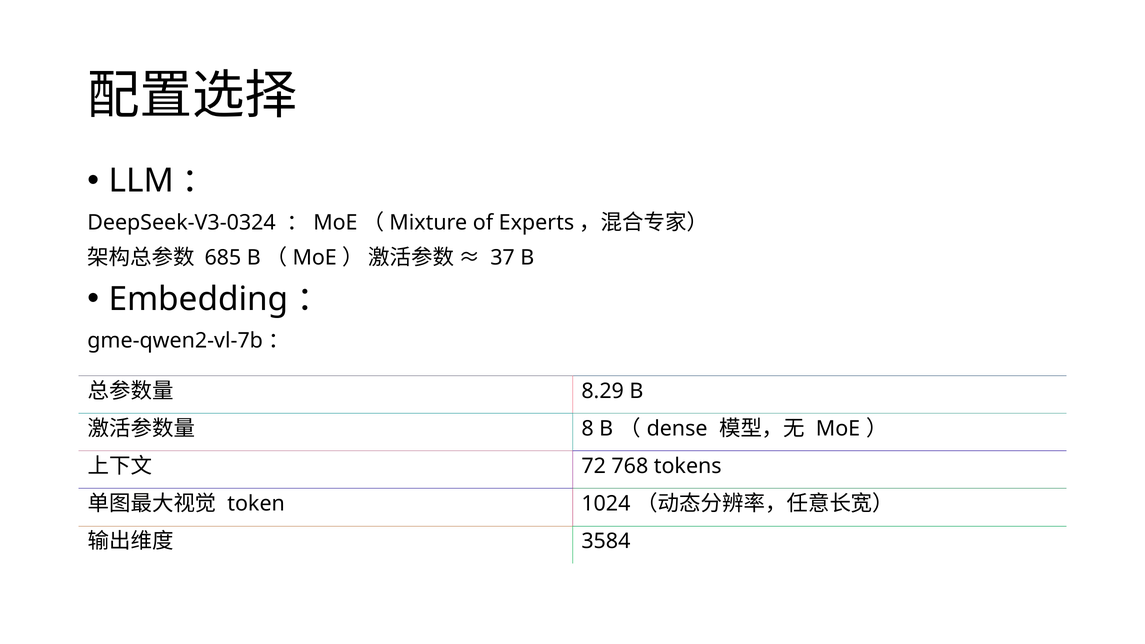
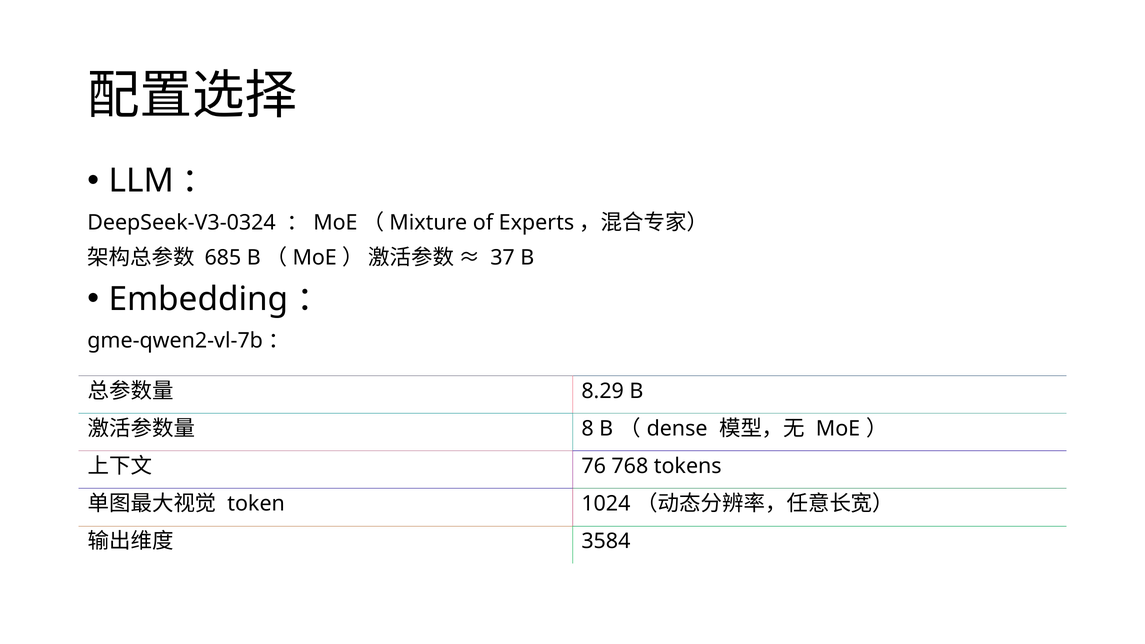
72: 72 -> 76 (594, 466)
